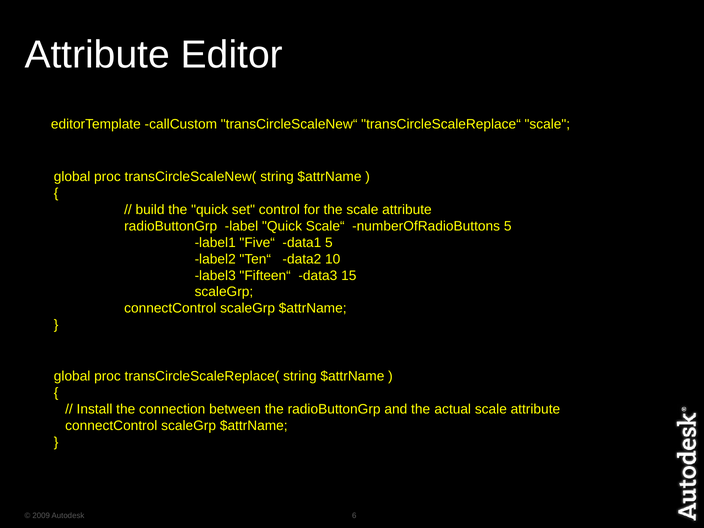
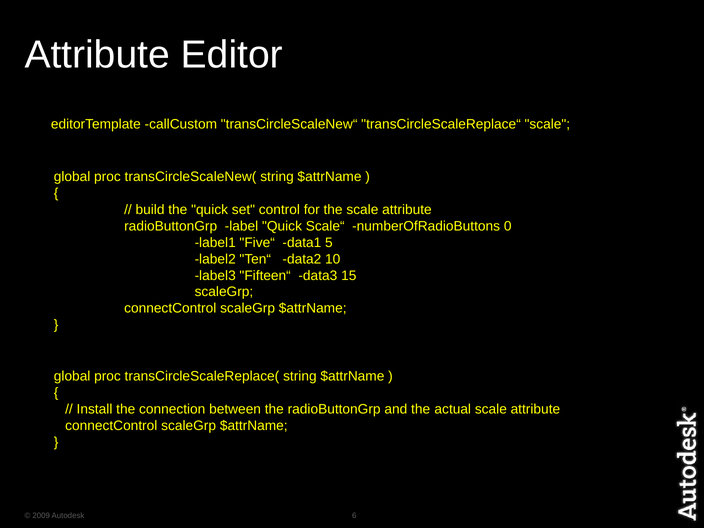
numberOfRadioButtons 5: 5 -> 0 (508, 226)
